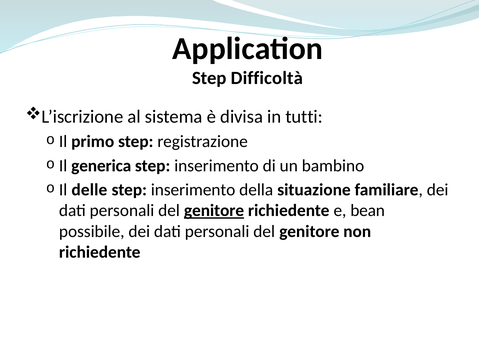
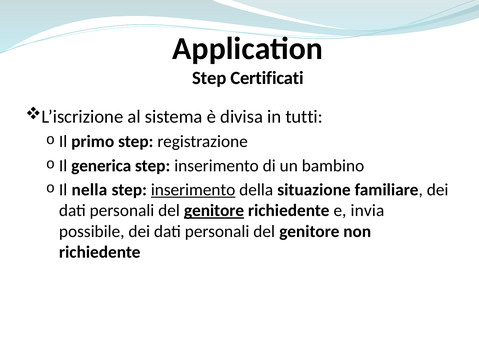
Difficoltà: Difficoltà -> Certificati (267, 78)
delle: delle -> nella (89, 190)
inserimento underline: none -> present (193, 190)
bean: bean -> invia (367, 211)
